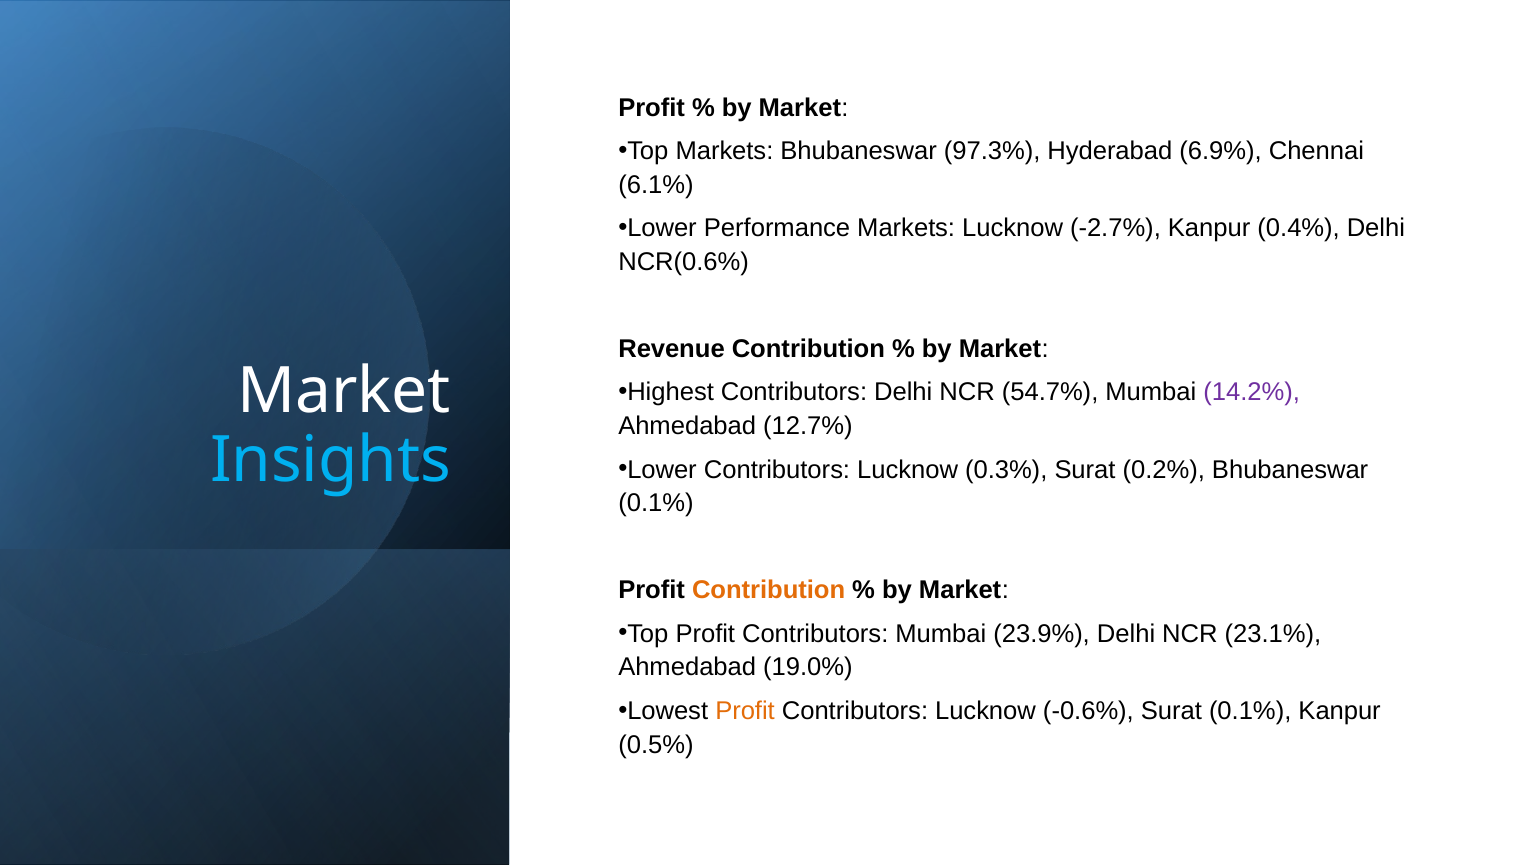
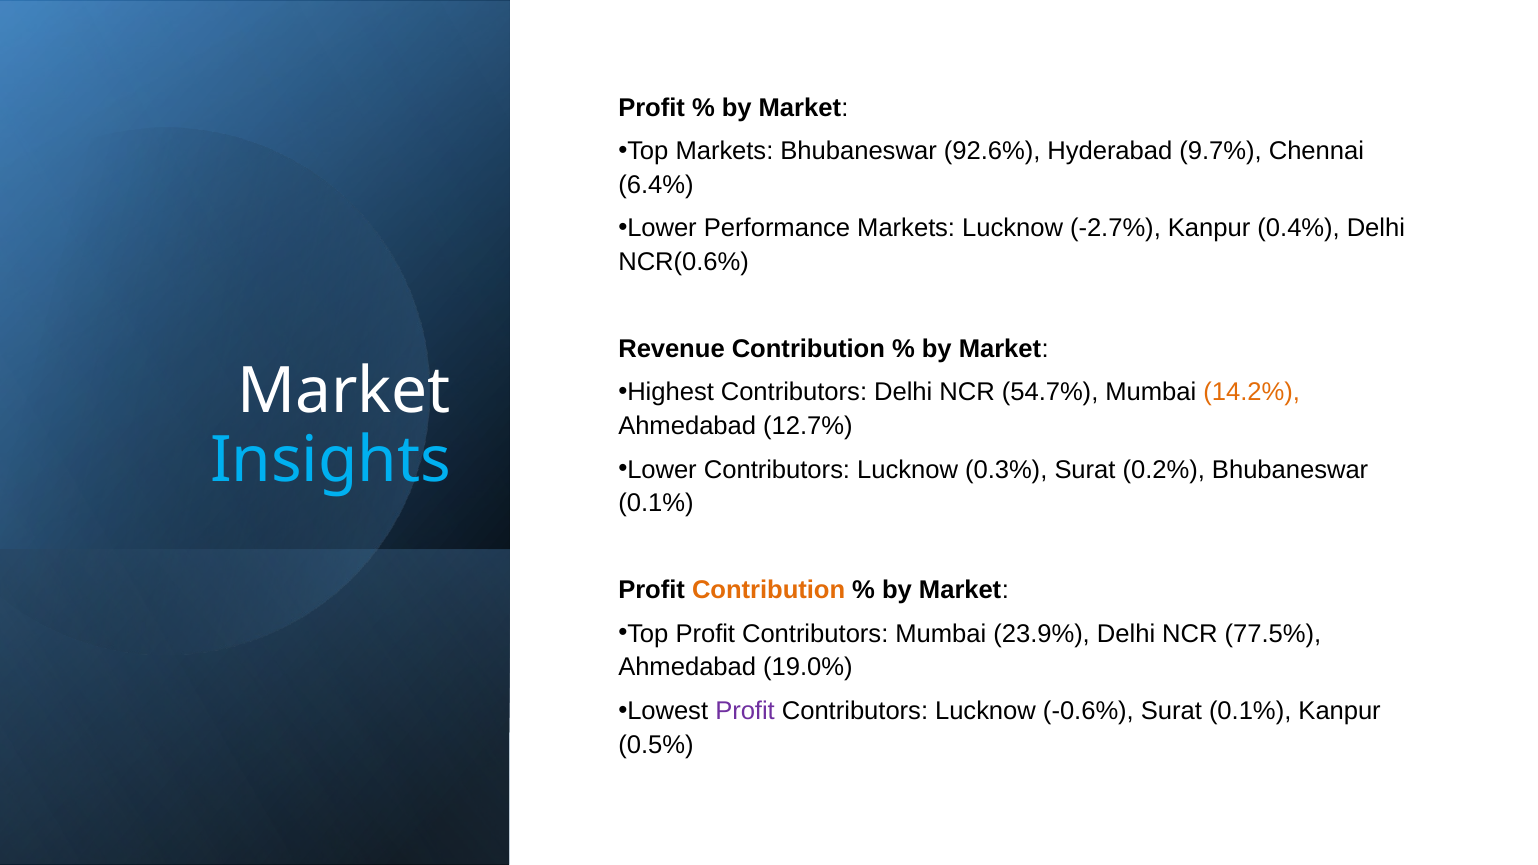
97.3%: 97.3% -> 92.6% (992, 151)
6.9%: 6.9% -> 9.7% (1221, 151)
6.1%: 6.1% -> 6.4% (656, 185)
14.2% colour: purple -> orange (1252, 392)
23.1%: 23.1% -> 77.5% (1273, 634)
Profit colour: orange -> purple (745, 711)
